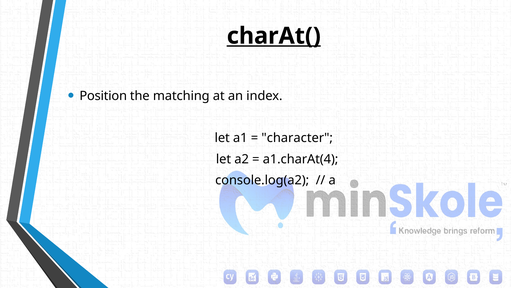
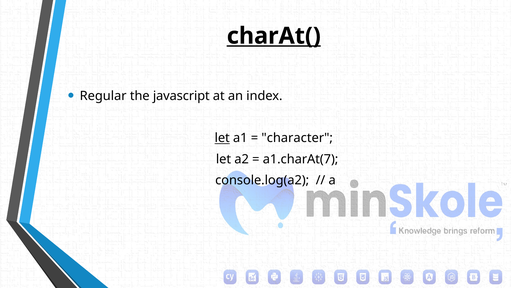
Position: Position -> Regular (103, 96)
matching: matching -> javascript (181, 96)
let underline: none -> present (222, 138)
a1.charAt(4: a1.charAt(4 -> a1.charAt(7 (301, 159)
